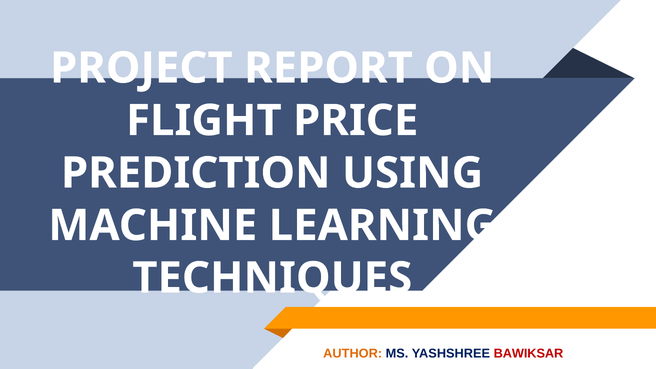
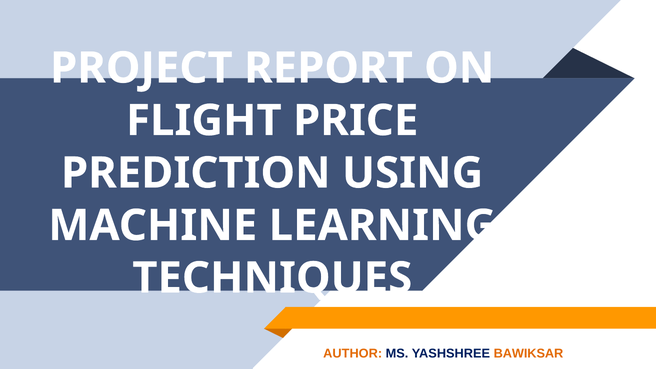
BAWIKSAR colour: red -> orange (528, 354)
